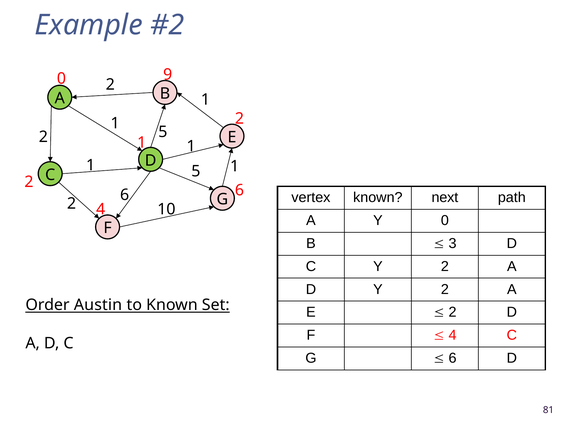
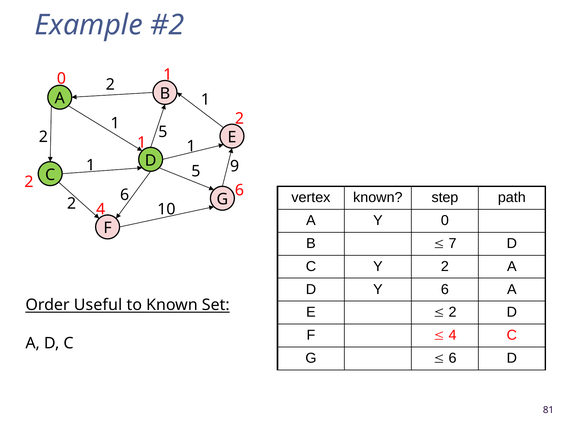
0 9: 9 -> 1 (168, 75)
1: 1 -> 9 (235, 167)
next: next -> step (445, 198)
3: 3 -> 7 (453, 244)
D Y 2: 2 -> 6 (445, 290)
Austin: Austin -> Useful (98, 305)
